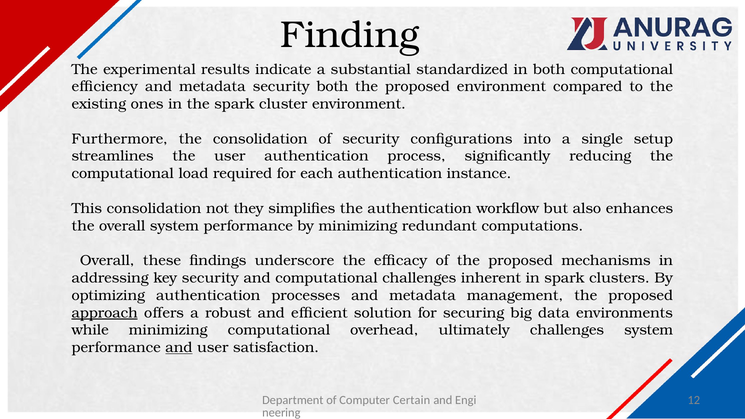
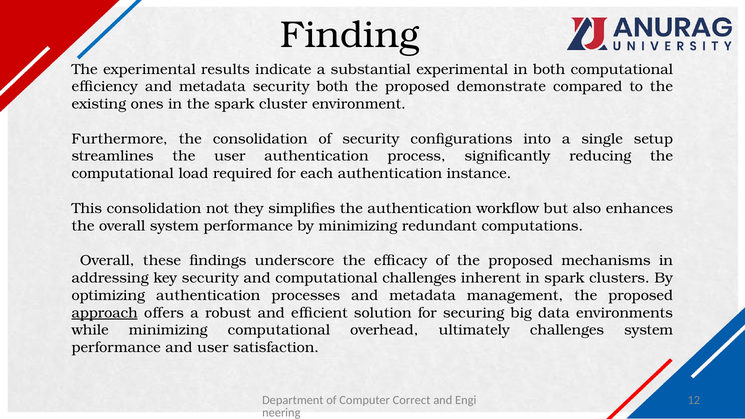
substantial standardized: standardized -> experimental (462, 69)
proposed environment: environment -> demonstrate (501, 87)
and underline: present -> none (179, 348)
Certain: Certain -> Correct (412, 400)
